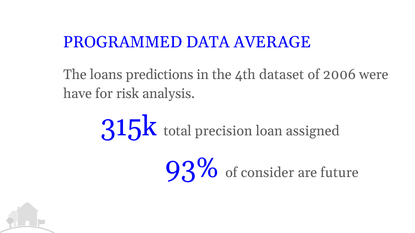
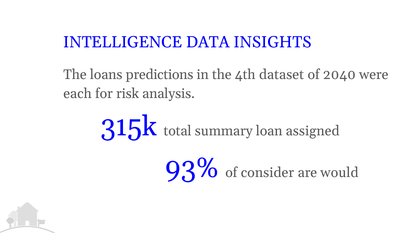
PROGRAMMED: PROGRAMMED -> INTELLIGENCE (123, 42)
AVERAGE: AVERAGE -> INSIGHTS (272, 42)
2006: 2006 -> 2040 (339, 75)
have: have -> each (78, 94)
precision: precision -> summary (224, 131)
future: future -> would (339, 173)
